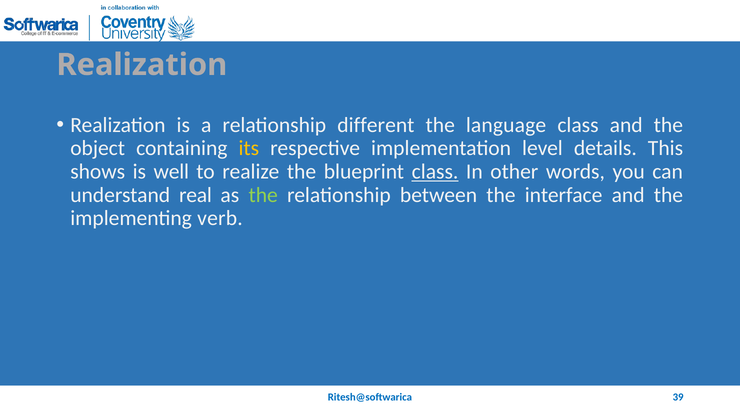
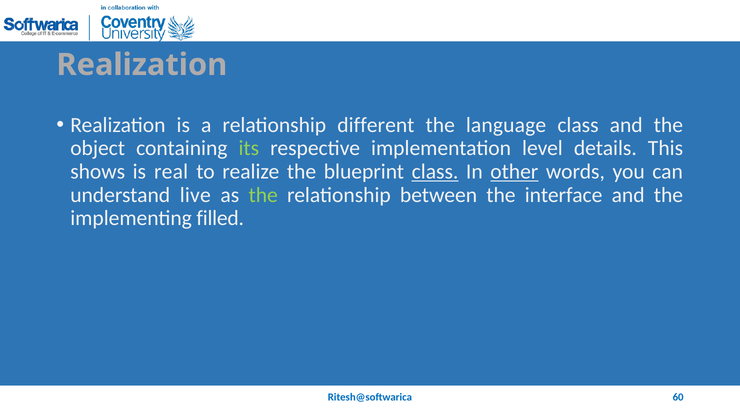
its colour: yellow -> light green (249, 148)
well: well -> real (171, 172)
other underline: none -> present (514, 172)
real: real -> live (195, 195)
verb: verb -> filled (220, 218)
39: 39 -> 60 (678, 398)
